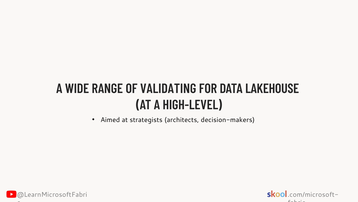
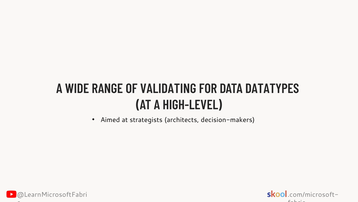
LAKEHOUSE: LAKEHOUSE -> DATATYPES (272, 88)
